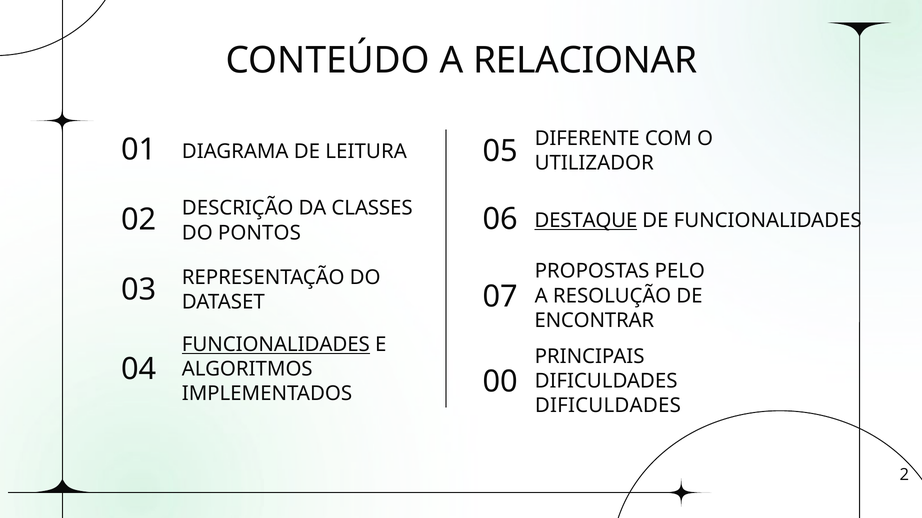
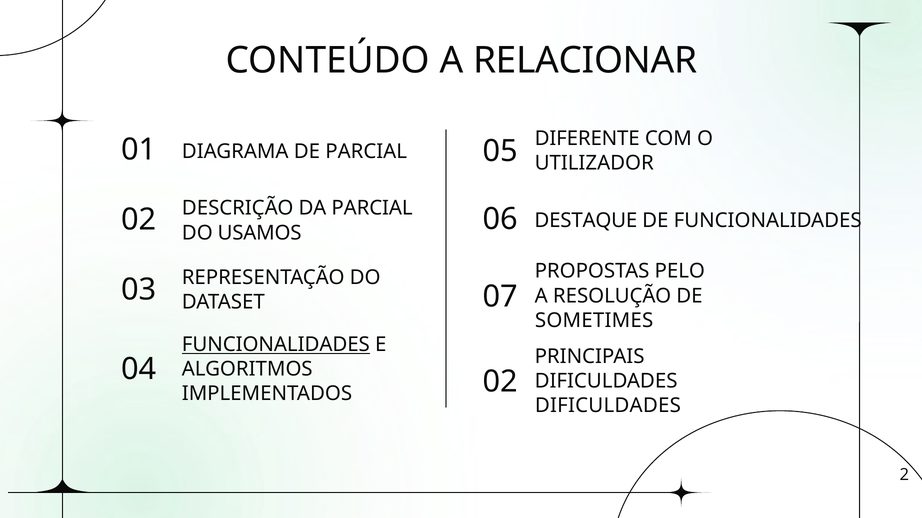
DE LEITURA: LEITURA -> PARCIAL (366, 151)
DA CLASSES: CLASSES -> PARCIAL (372, 208)
DESTAQUE underline: present -> none (586, 221)
PONTOS: PONTOS -> USAMOS (260, 233)
ENCONTRAR: ENCONTRAR -> SOMETIMES (594, 321)
IMPLEMENTADOS 00: 00 -> 02 (500, 382)
